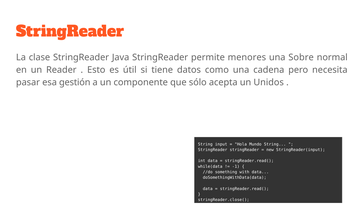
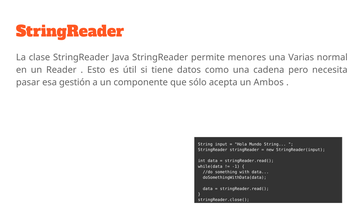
Sobre: Sobre -> Varias (301, 57)
Unidos: Unidos -> Ambos (269, 82)
